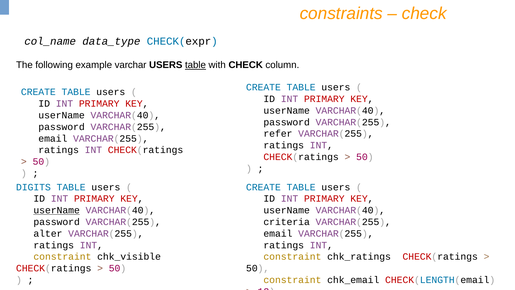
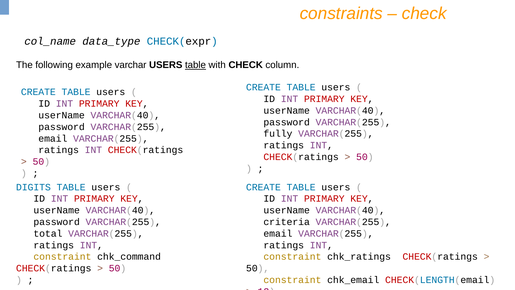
refer: refer -> fully (278, 134)
userName underline: present -> none (57, 210)
alter: alter -> total (48, 233)
chk_visible: chk_visible -> chk_command (129, 256)
